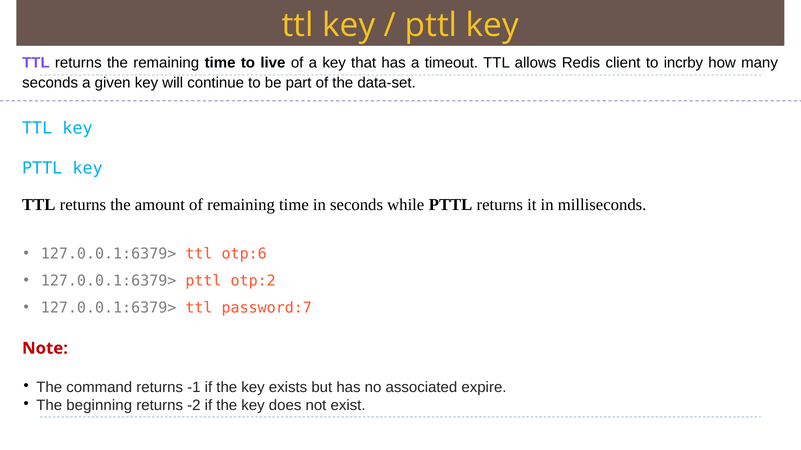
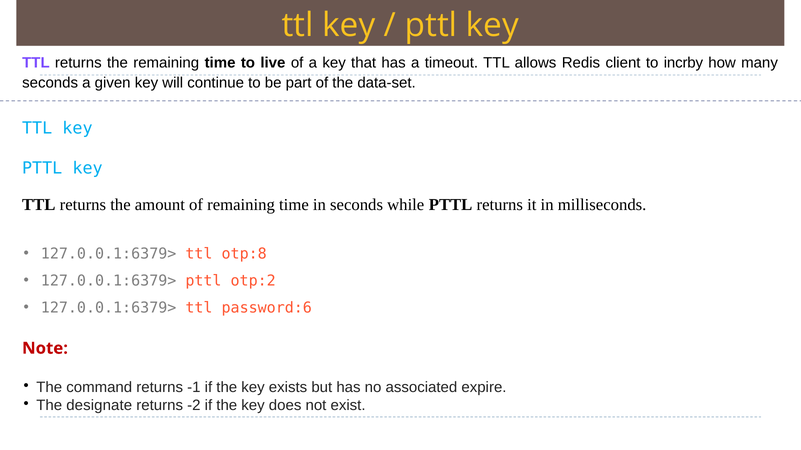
otp:6: otp:6 -> otp:8 (244, 254)
password:7: password:7 -> password:6 (267, 308)
beginning: beginning -> designate (99, 406)
